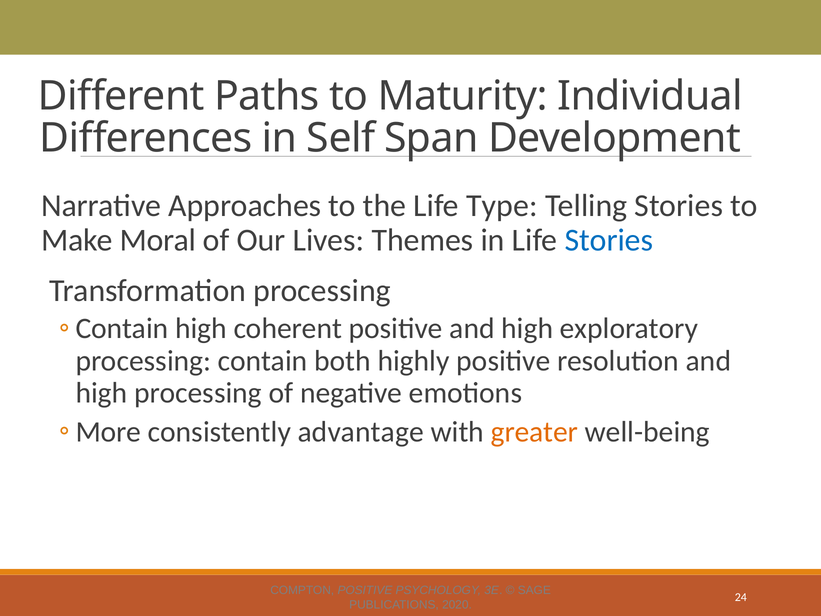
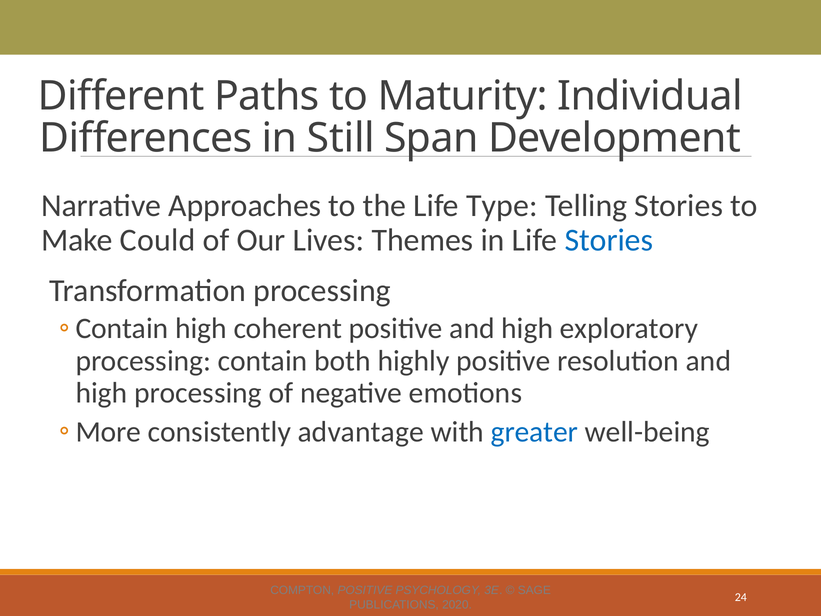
Self: Self -> Still (341, 138)
Moral: Moral -> Could (158, 240)
greater colour: orange -> blue (535, 432)
